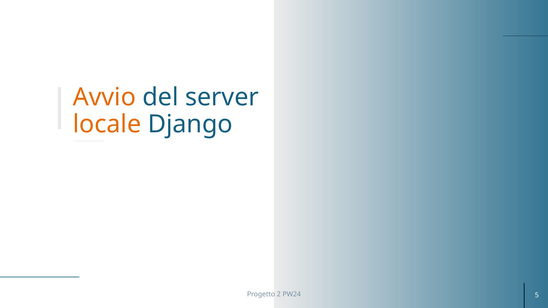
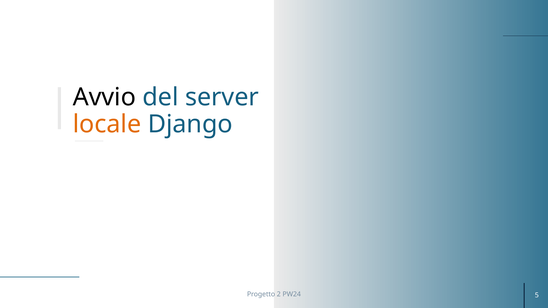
Avvio colour: orange -> black (104, 97)
